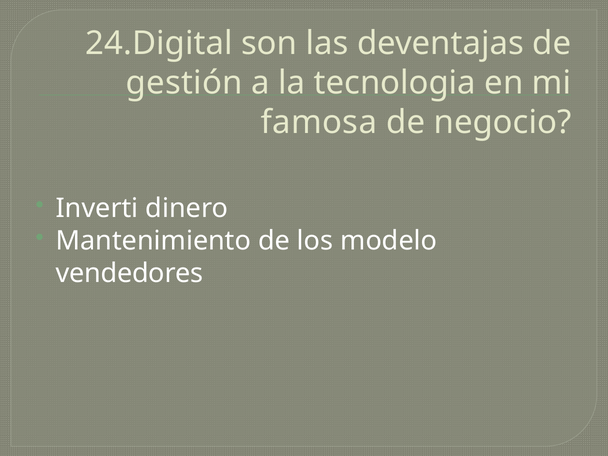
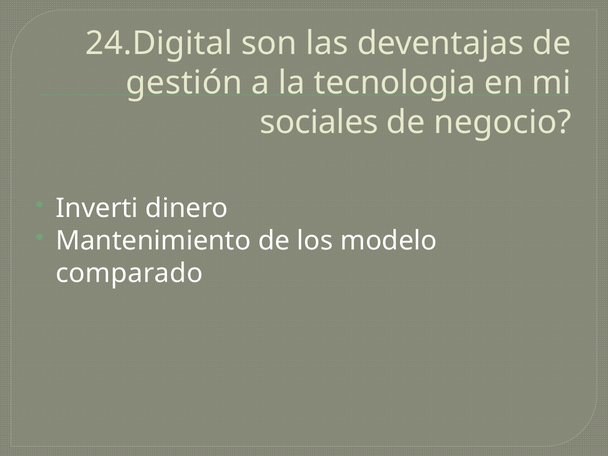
famosa: famosa -> sociales (319, 122)
vendedores: vendedores -> comparado (129, 273)
